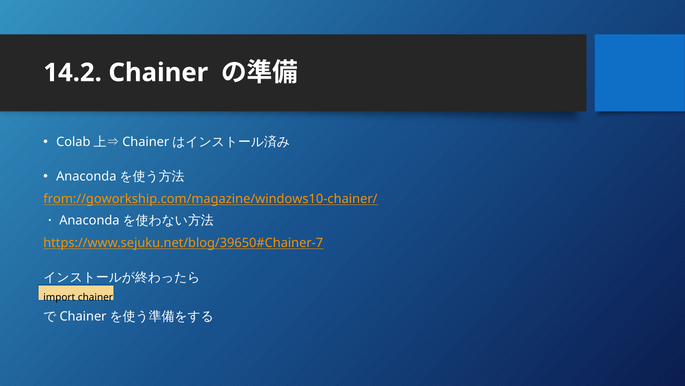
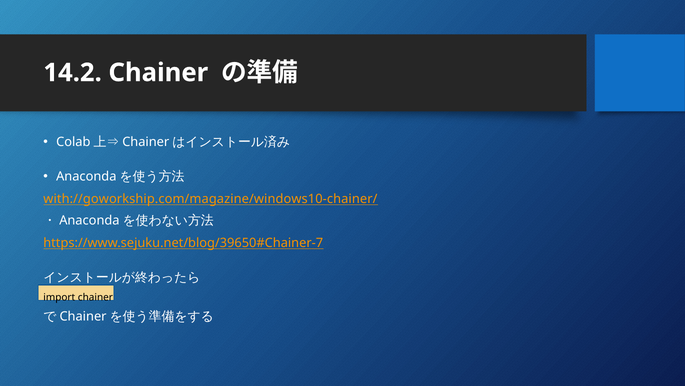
from://goworkship.com/magazine/windows10-chainer/: from://goworkship.com/magazine/windows10-chainer/ -> with://goworkship.com/magazine/windows10-chainer/ (210, 199)
